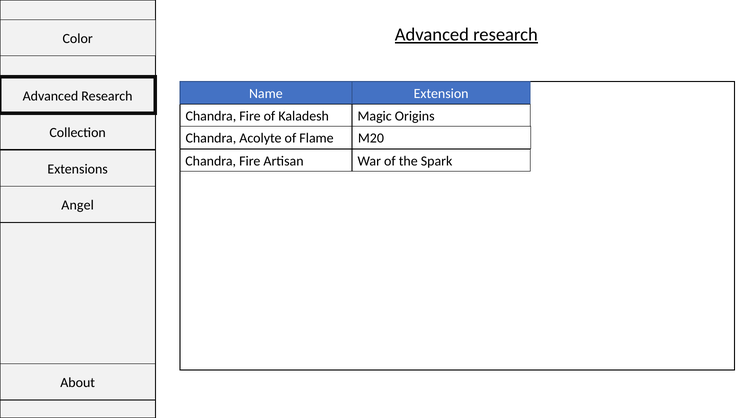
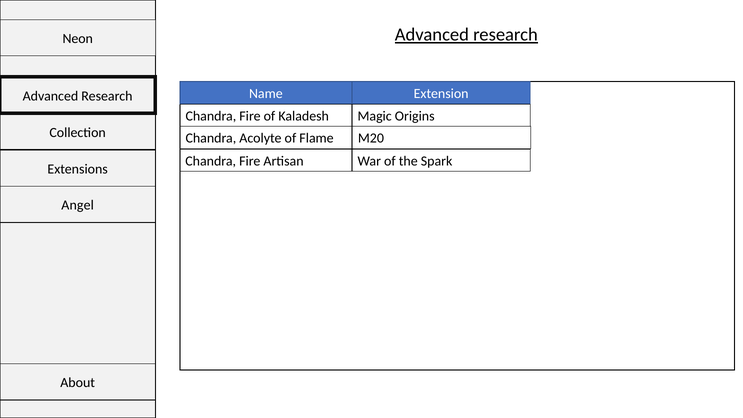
Color: Color -> Neon (78, 39)
